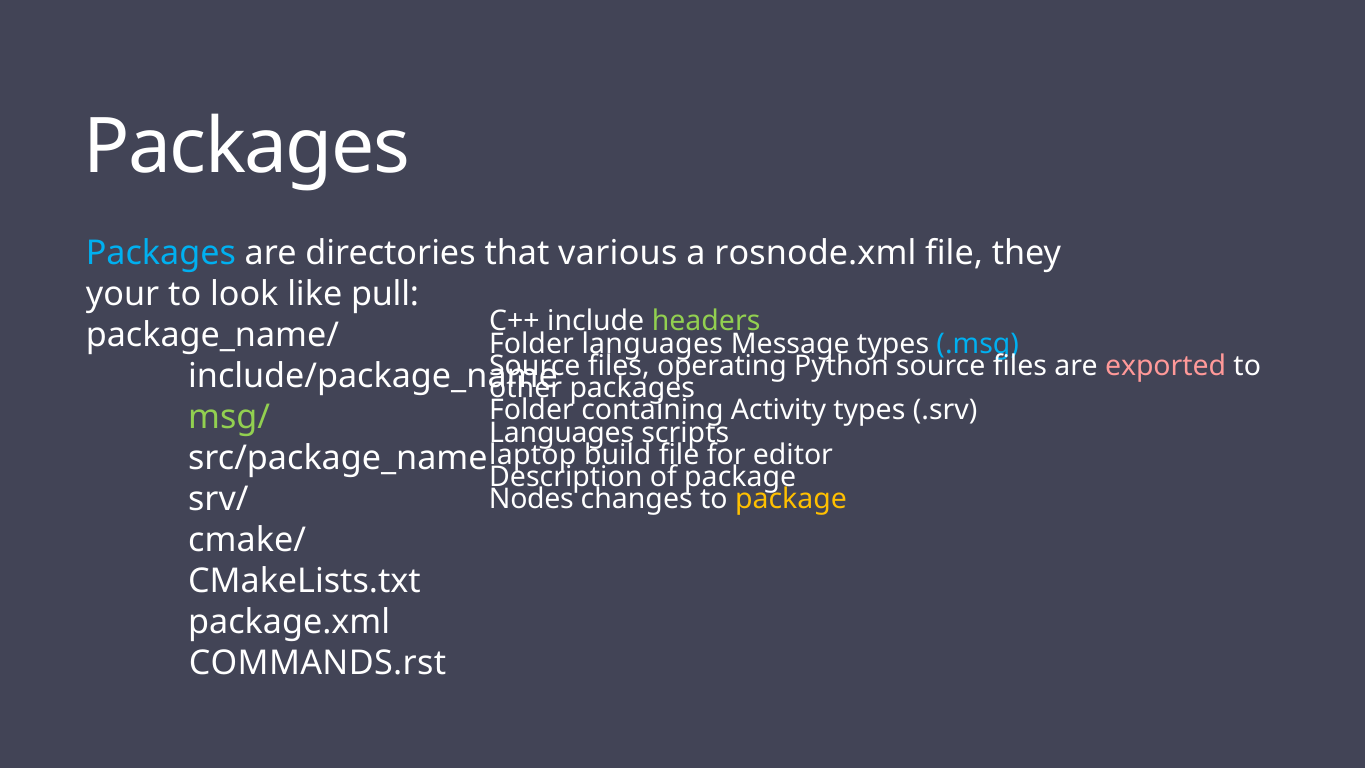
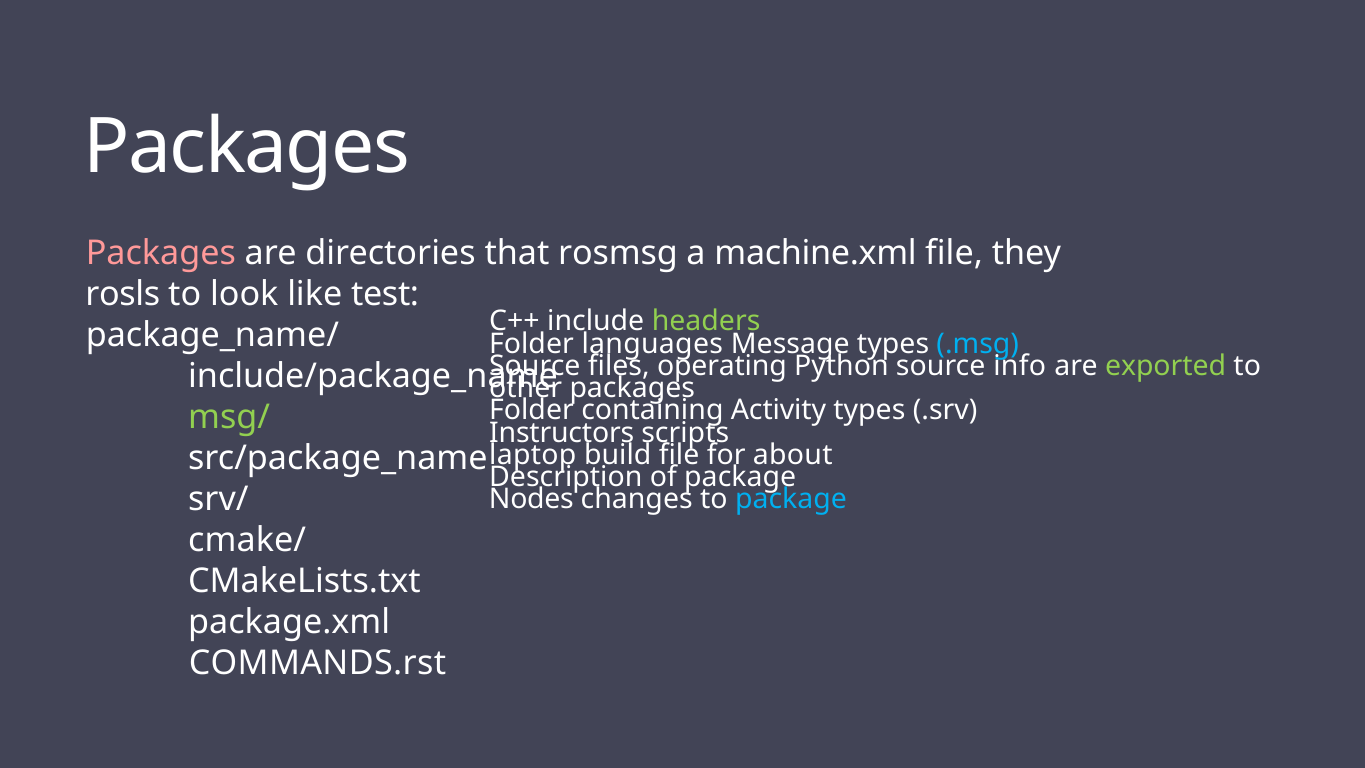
Packages colour: light blue -> pink (161, 253)
various: various -> rosmsg (618, 253)
rosnode.xml: rosnode.xml -> machine.xml (816, 253)
your: your -> rosls (123, 294)
pull: pull -> test (385, 294)
Python source files: files -> info (1020, 366)
exported colour: pink -> light green (1166, 366)
Languages: Languages -> Instructors (562, 433)
editor: editor -> about (793, 455)
package colour: yellow -> light blue (791, 499)
